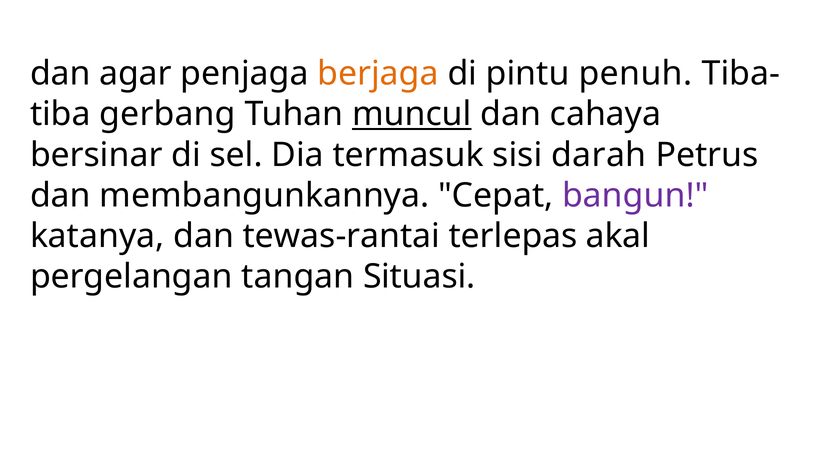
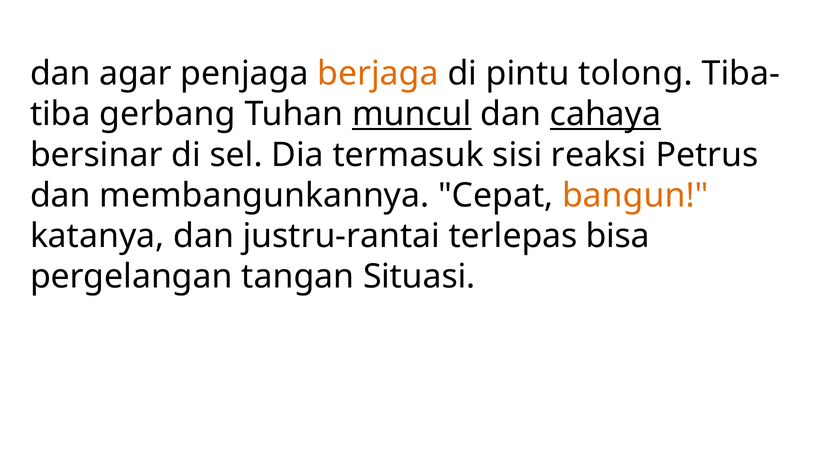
penuh: penuh -> tolong (635, 74)
cahaya underline: none -> present (605, 114)
darah: darah -> reaksi (599, 155)
bangun colour: purple -> orange (635, 196)
tewas-rantai: tewas-rantai -> justru-rantai (341, 236)
akal: akal -> bisa (618, 236)
